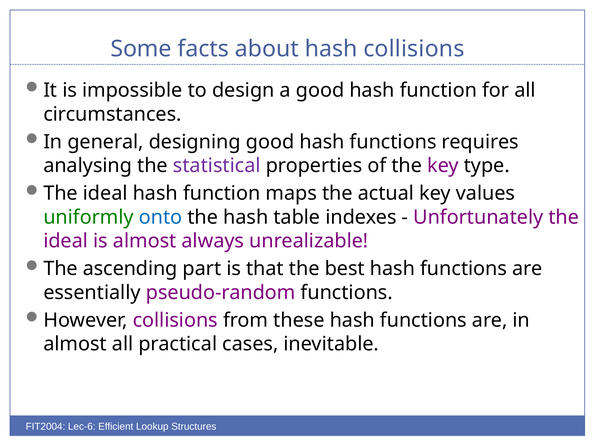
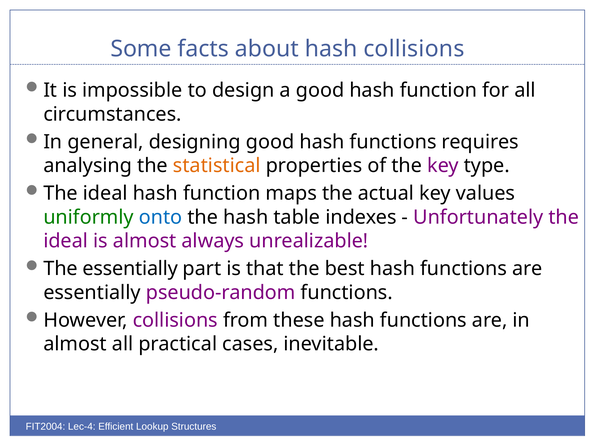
statistical colour: purple -> orange (217, 166)
The ascending: ascending -> essentially (130, 269)
Lec-6: Lec-6 -> Lec-4 (82, 427)
